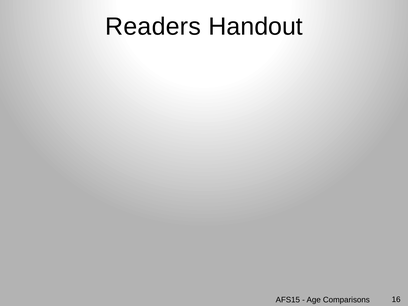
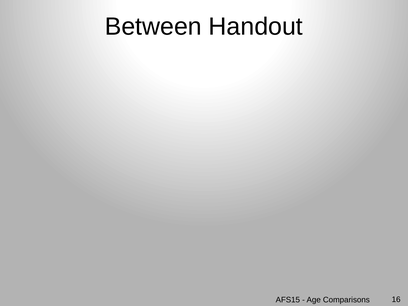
Readers: Readers -> Between (153, 27)
